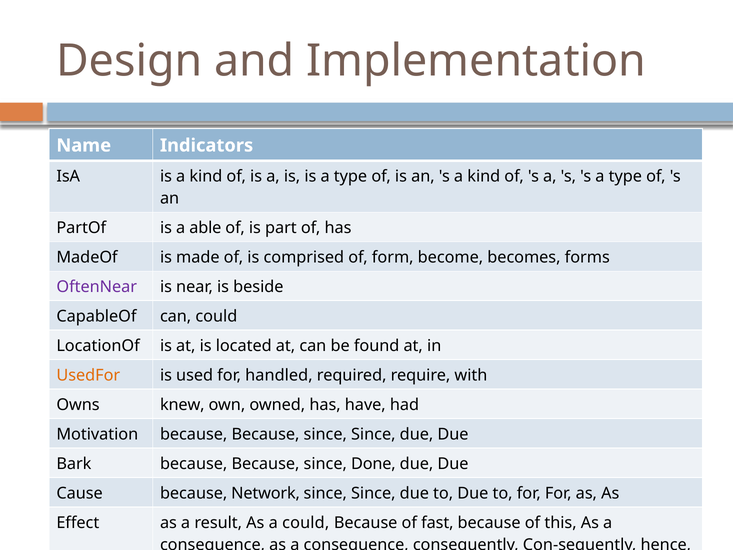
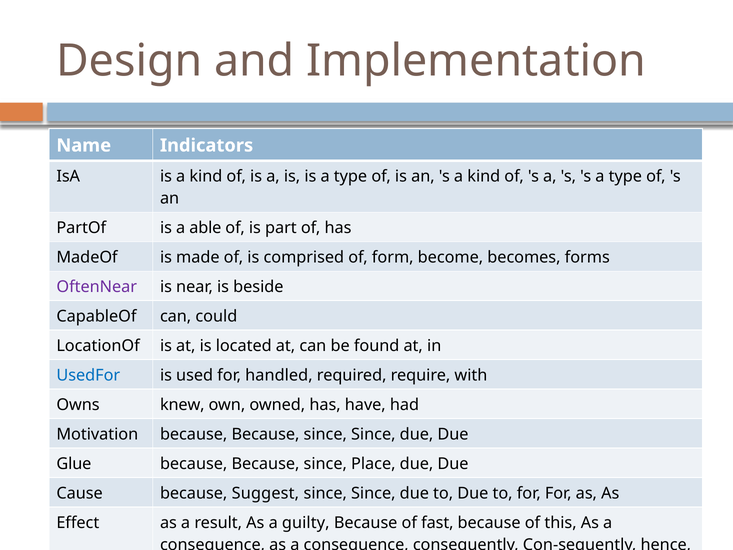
UsedFor colour: orange -> blue (88, 375)
Bark: Bark -> Glue (74, 463)
Done: Done -> Place (373, 463)
Network: Network -> Suggest (265, 493)
a could: could -> guilty (306, 522)
